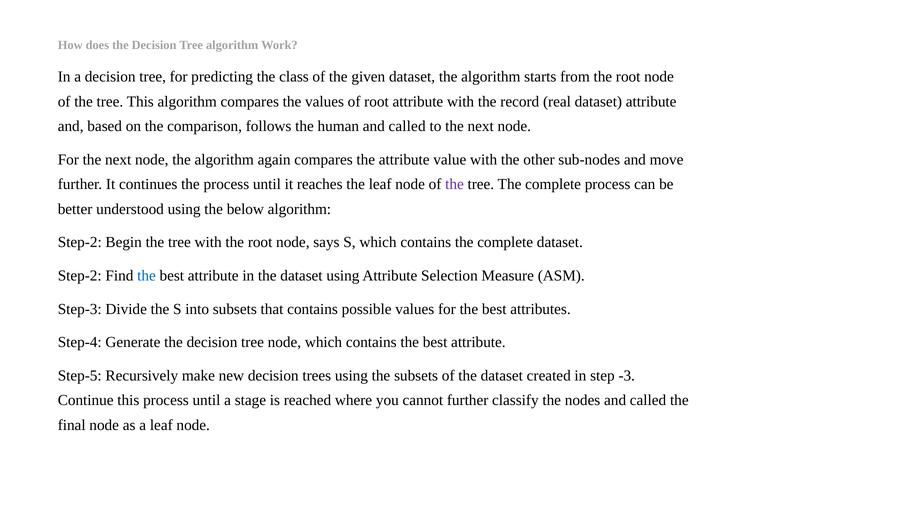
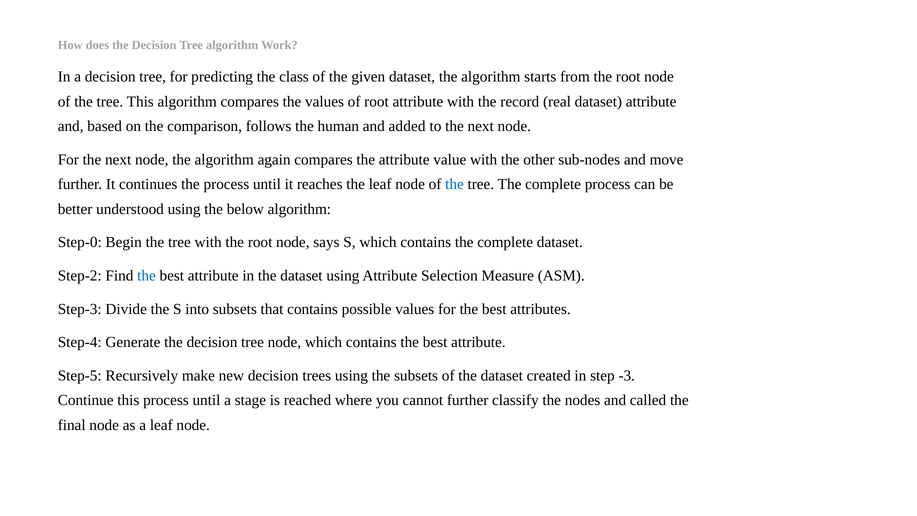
called: called -> added (407, 126)
the colour: purple -> blue (454, 184)
Step-2: Step-2 -> Step-0 (80, 242)
